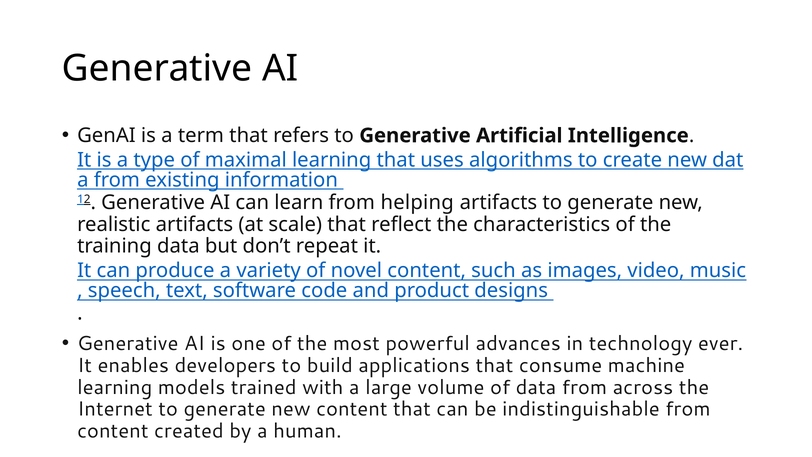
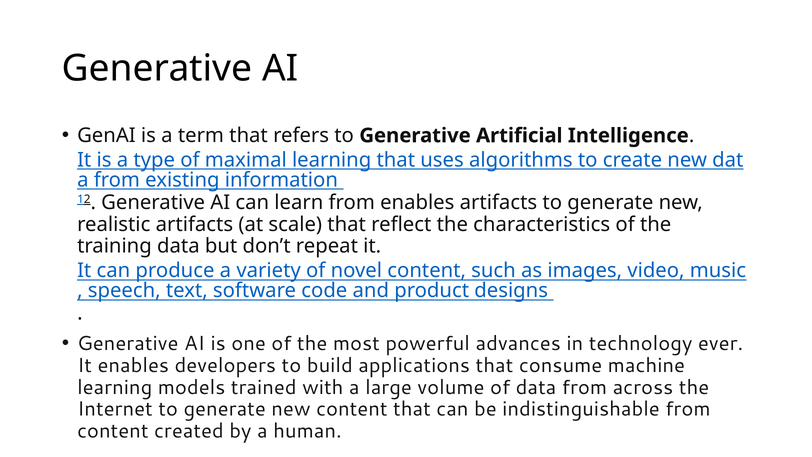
from helping: helping -> enables (417, 202)
